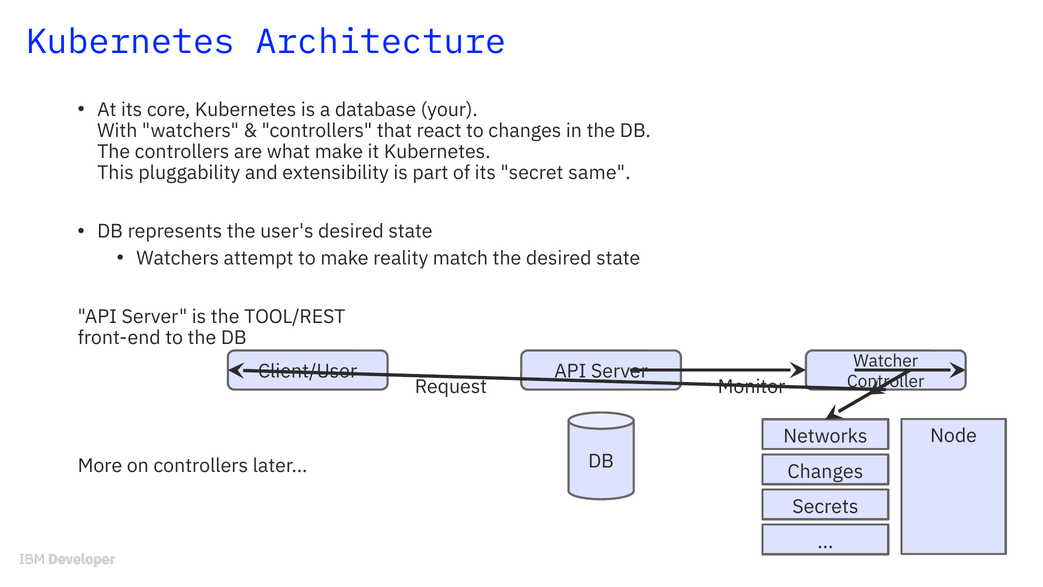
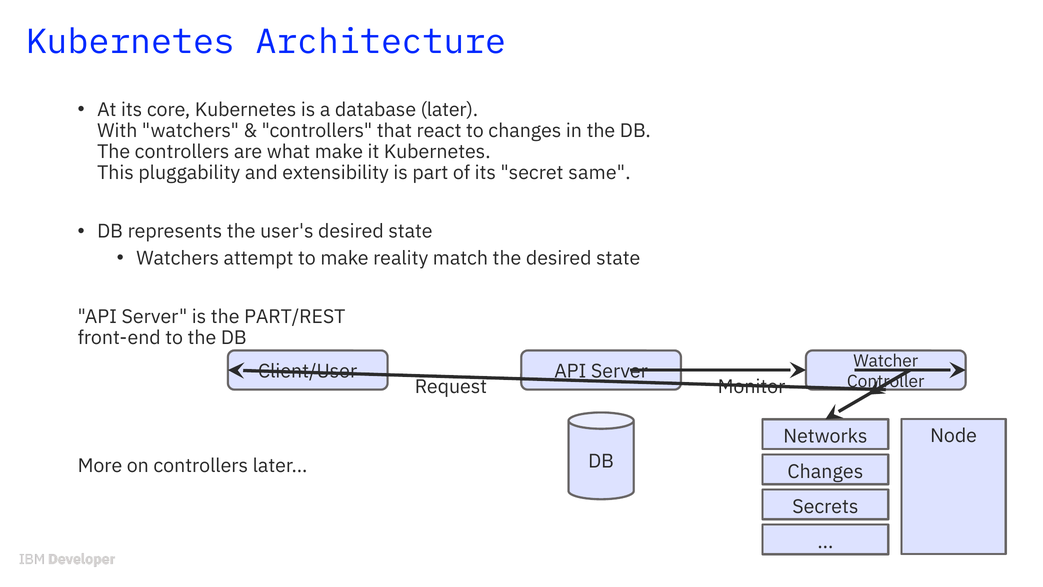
database your: your -> later (449, 109)
TOOL/REST: TOOL/REST -> PART/REST (295, 316)
